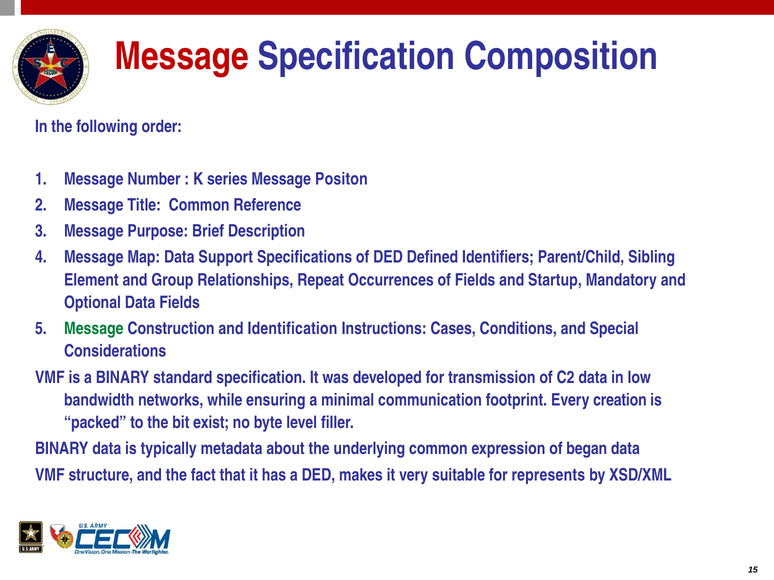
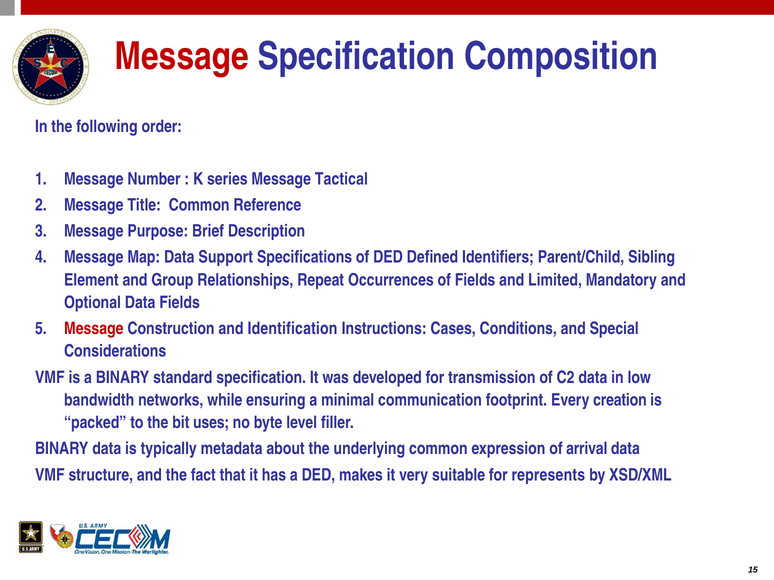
Positon: Positon -> Tactical (341, 179)
Startup: Startup -> Limited (555, 280)
Message colour: green -> red (94, 329)
exist: exist -> uses (211, 423)
began: began -> arrival (587, 449)
